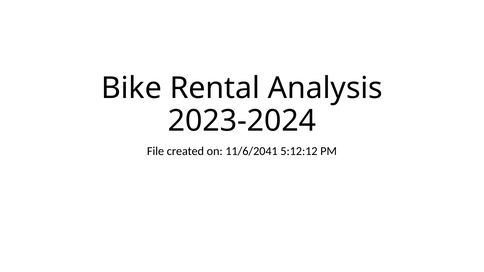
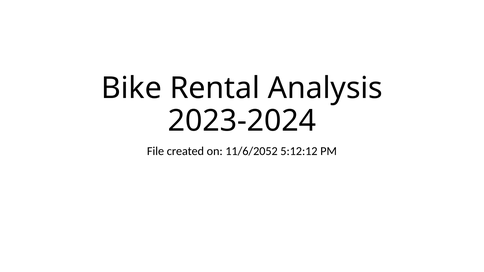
11/6/2041: 11/6/2041 -> 11/6/2052 (252, 151)
